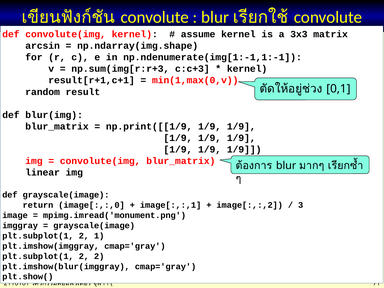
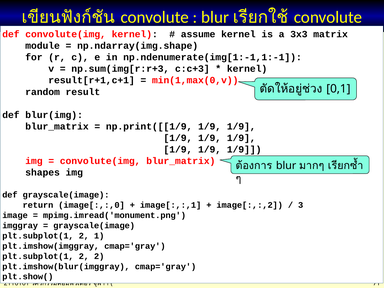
arcsin: arcsin -> module (43, 46)
linear: linear -> shapes (43, 172)
